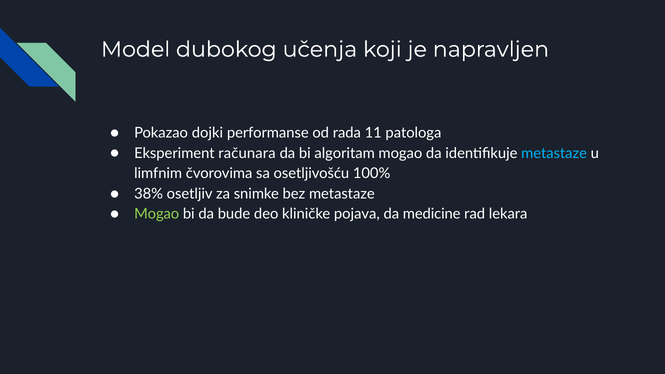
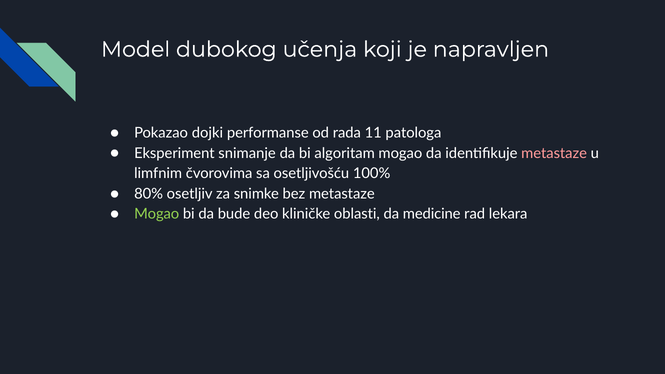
računara: računara -> snimanje (247, 153)
metastaze colour: light blue -> pink (554, 153)
38%: 38% -> 80% (149, 194)
pojava: pojava -> oblasti (357, 214)
